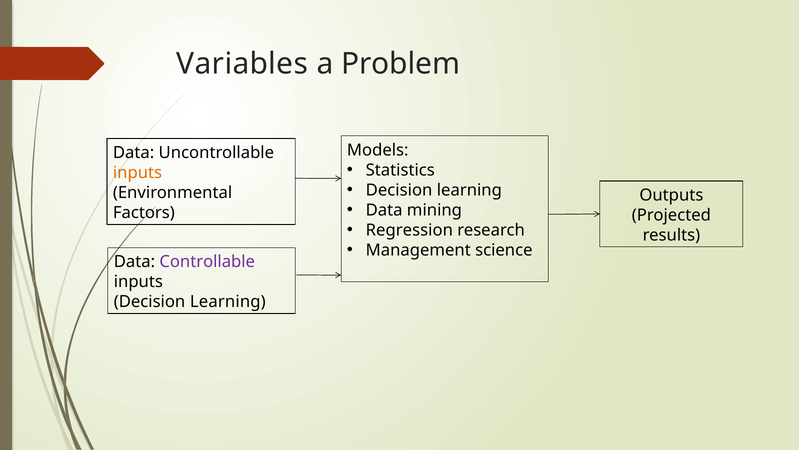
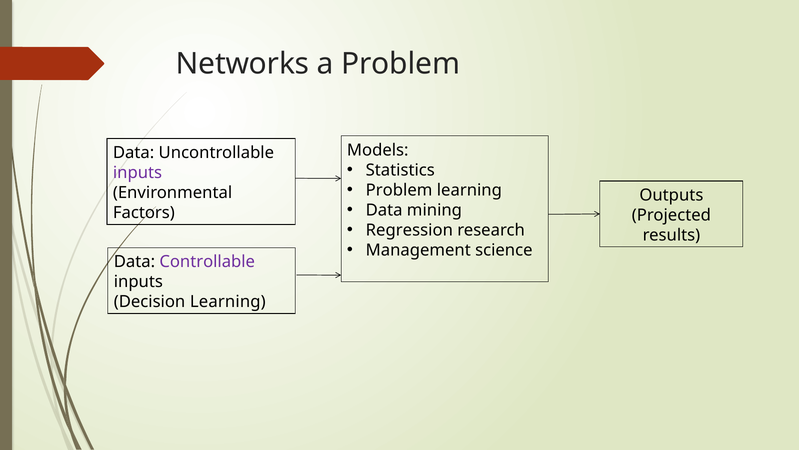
Variables: Variables -> Networks (243, 64)
inputs colour: orange -> purple (138, 172)
Decision: Decision -> Problem (399, 190)
